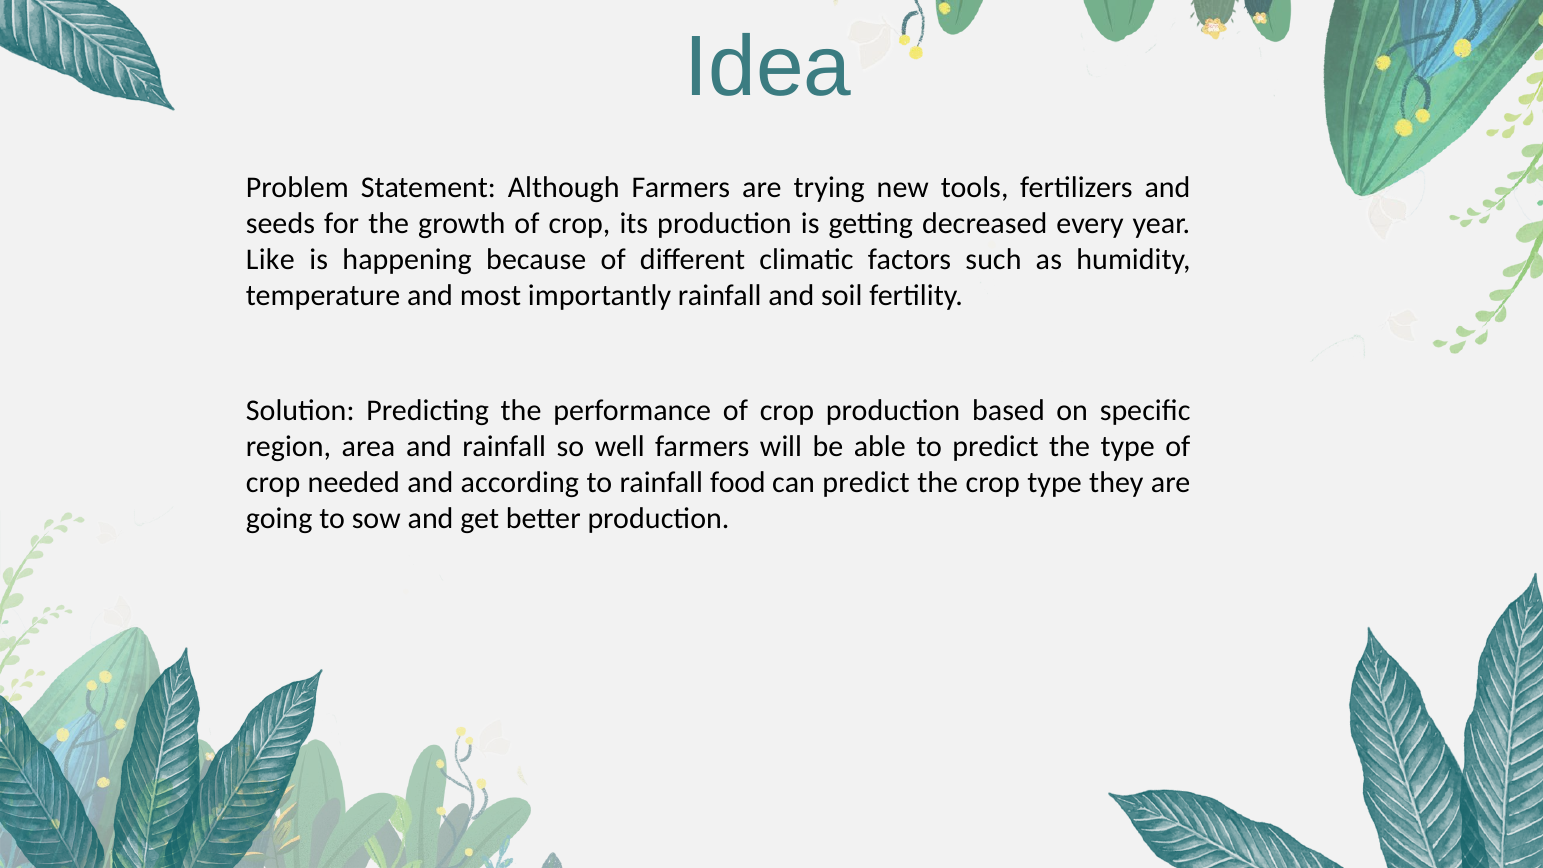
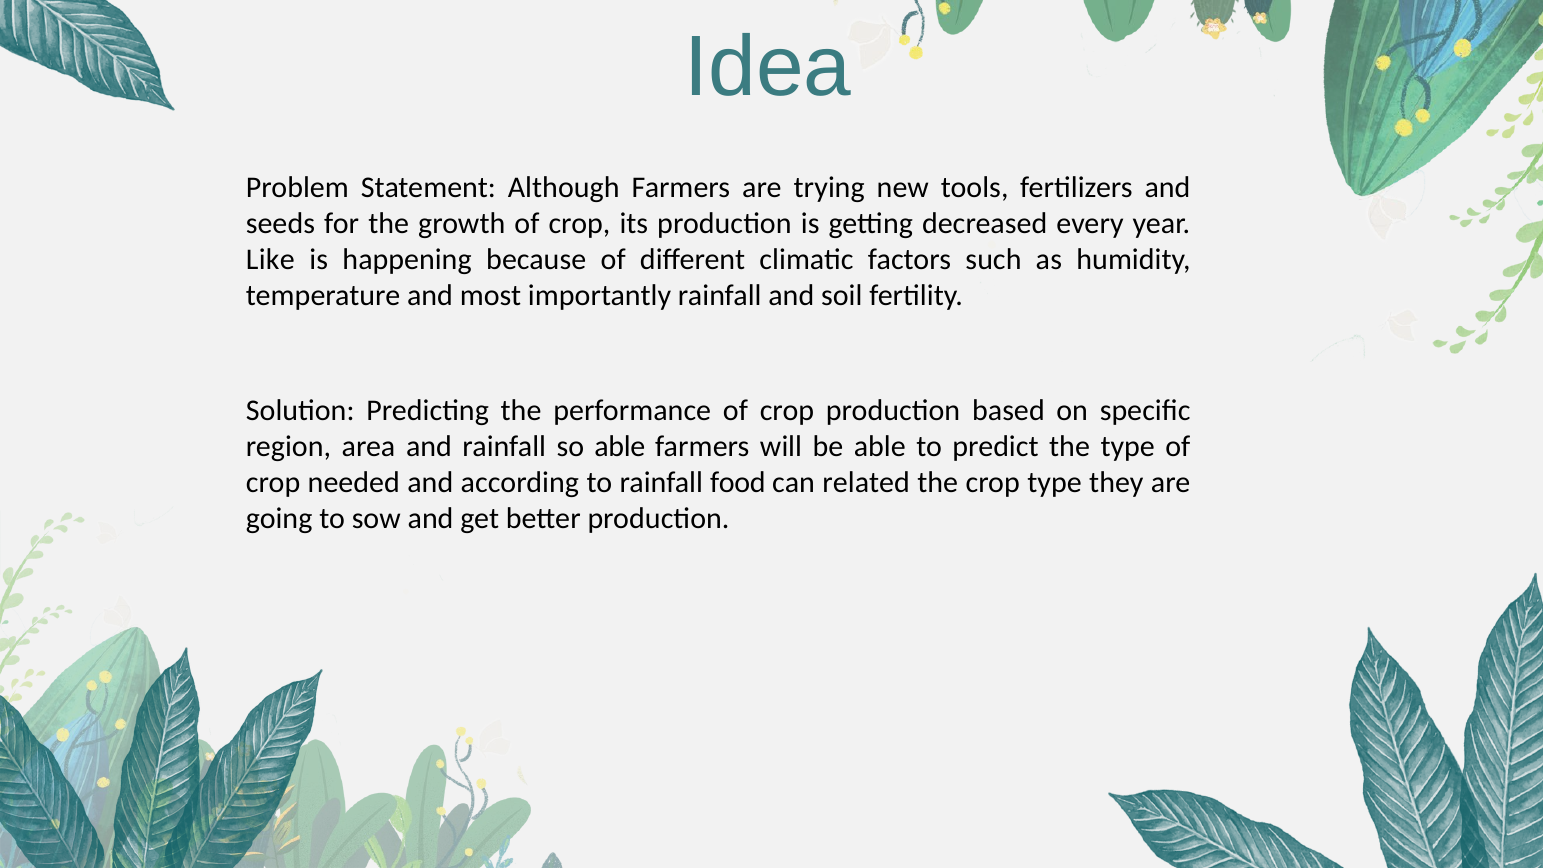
so well: well -> able (620, 447)
can predict: predict -> related (866, 483)
